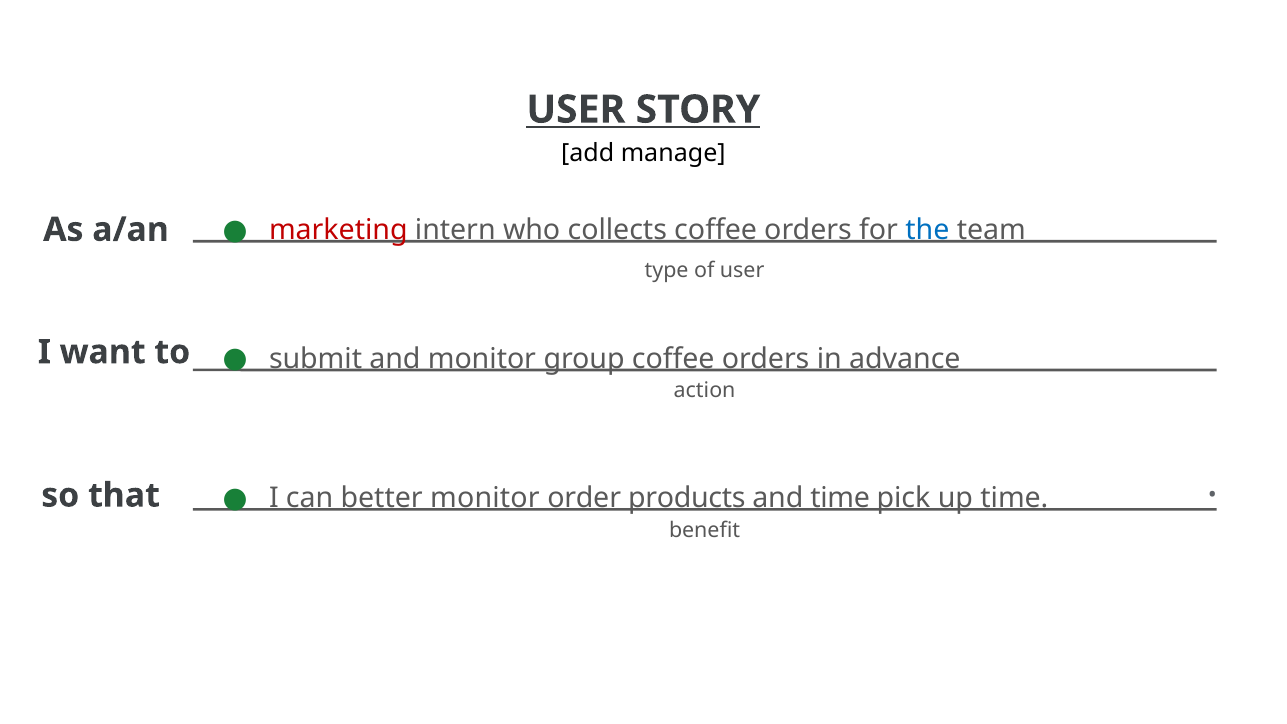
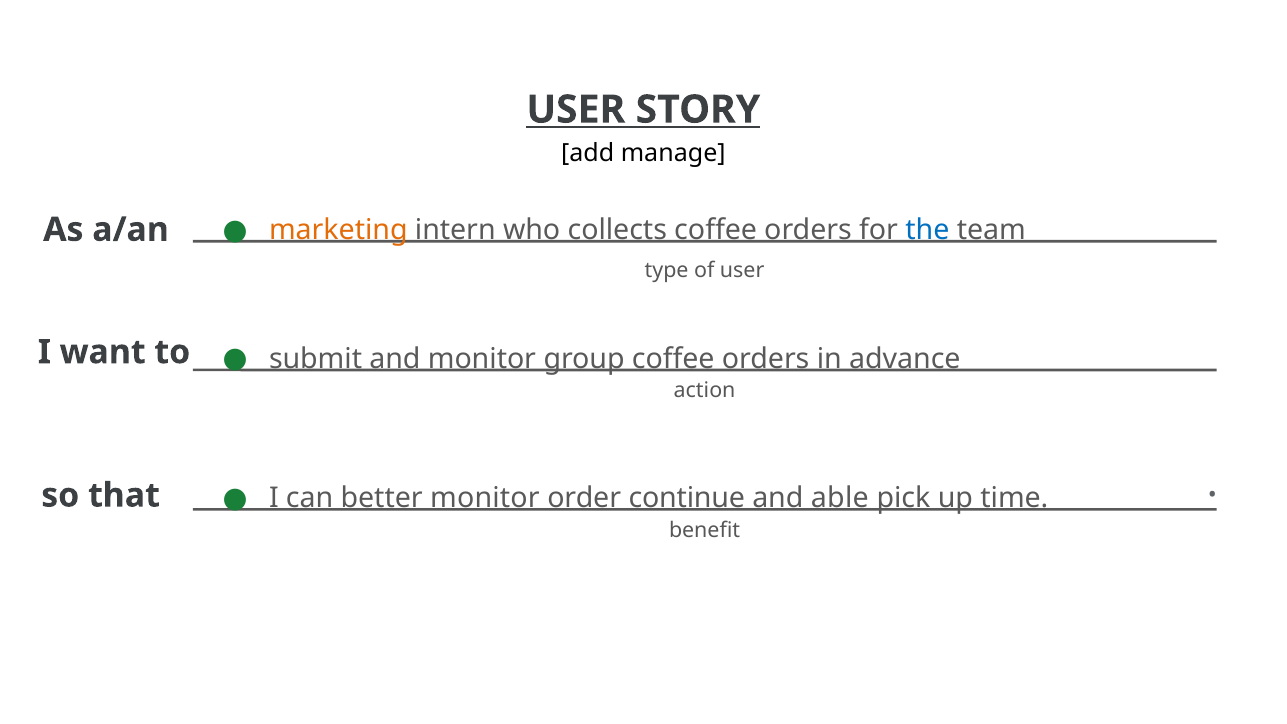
marketing colour: red -> orange (338, 230)
products: products -> continue (687, 498)
and time: time -> able (840, 498)
